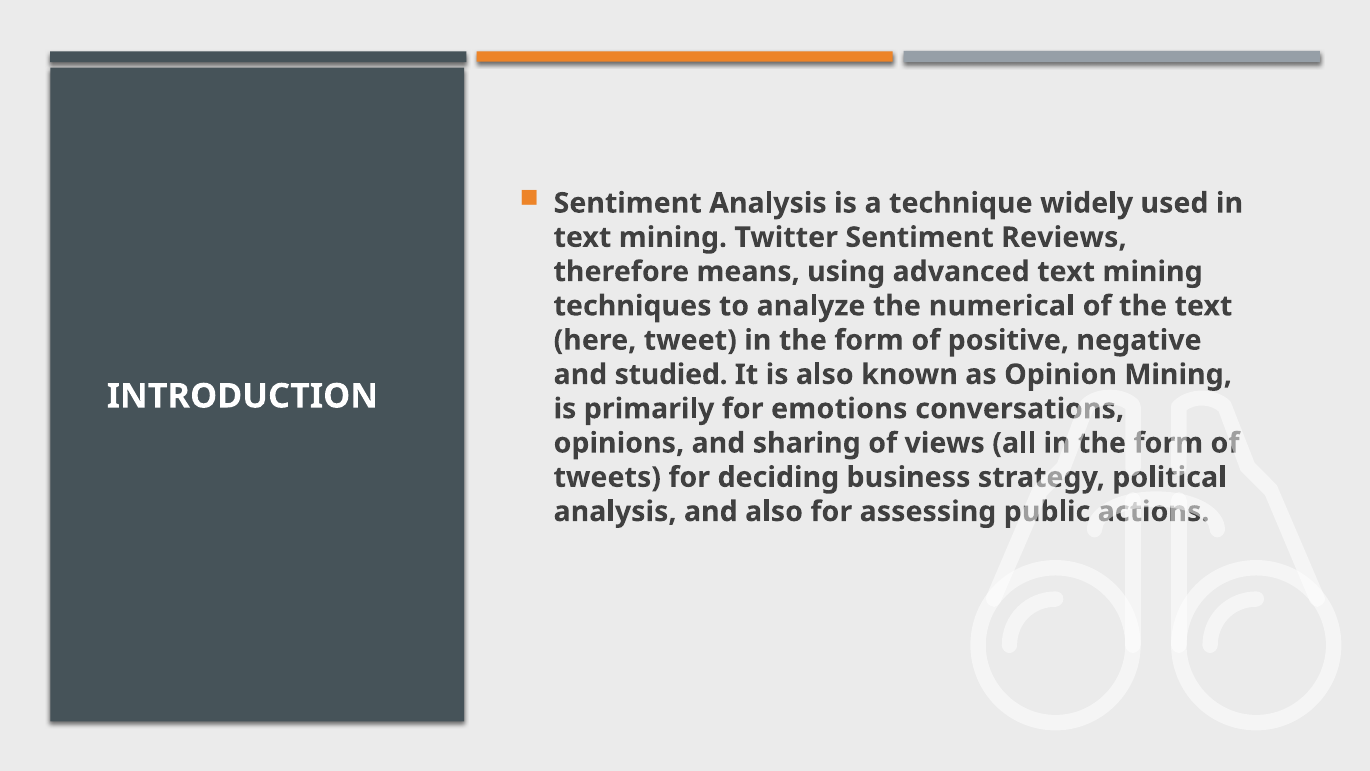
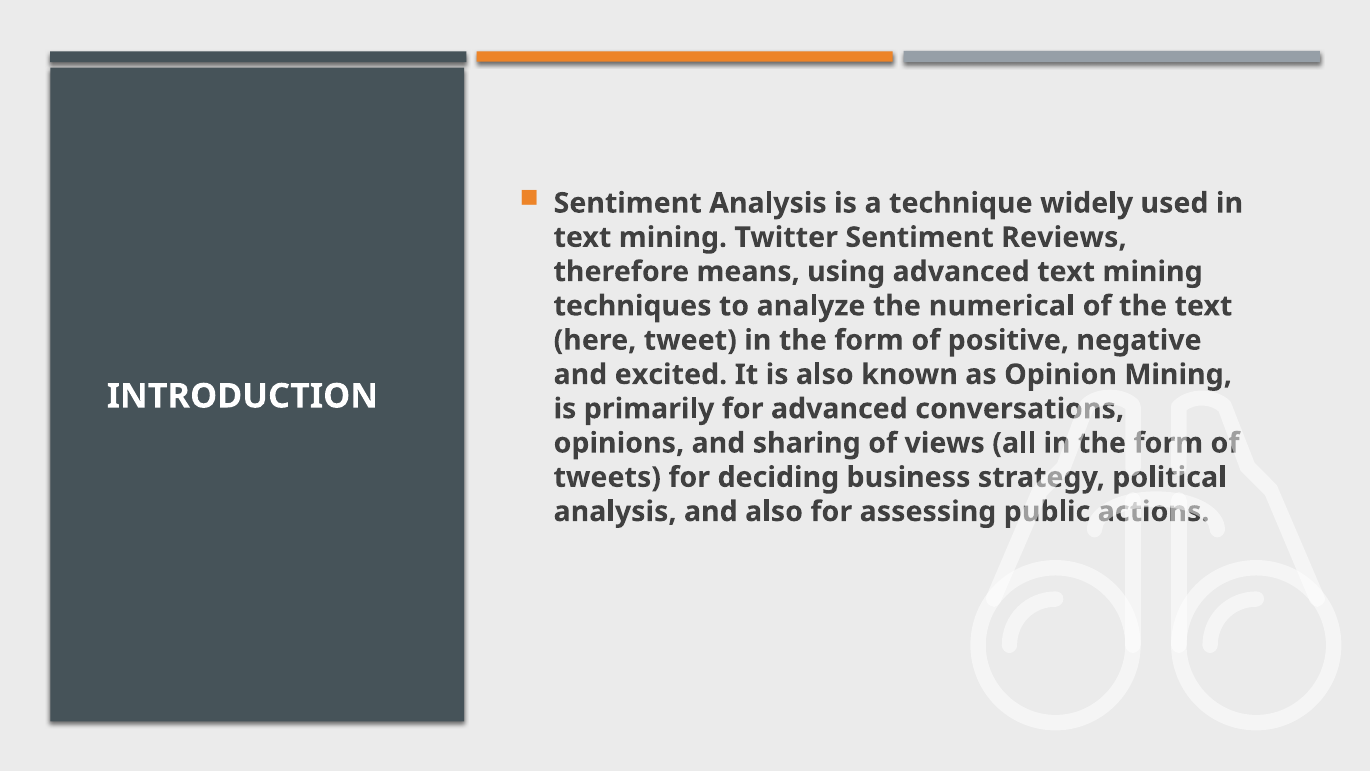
studied: studied -> excited (671, 374)
for emotions: emotions -> advanced (839, 409)
